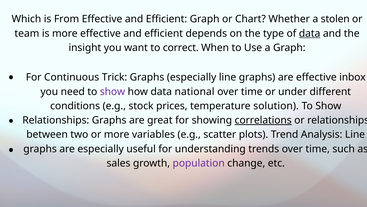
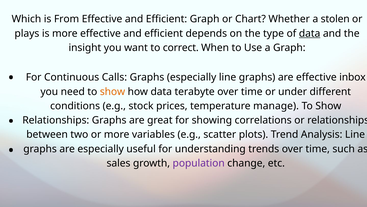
team: team -> plays (27, 33)
Trick: Trick -> Calls (114, 77)
show colour: purple -> orange (112, 91)
national: national -> terabyte (195, 91)
solution: solution -> manage (276, 106)
correlations underline: present -> none (263, 120)
